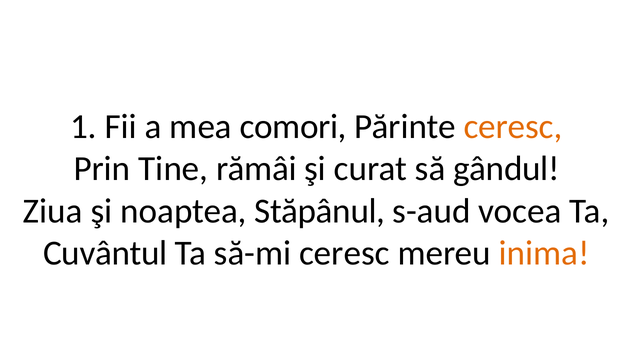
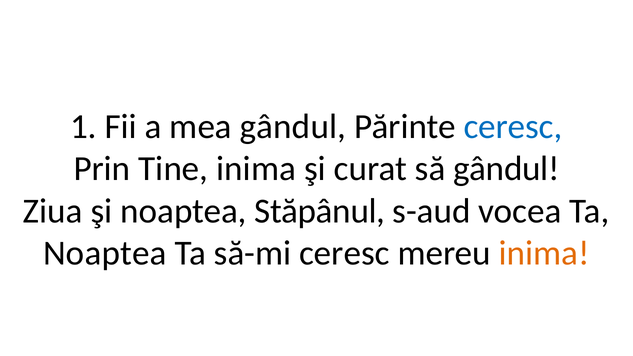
mea comori: comori -> gândul (293, 127)
ceresc colour: orange -> blue (513, 127)
Tine rămâi: rămâi -> inima (256, 169)
Cuvântul: Cuvântul -> Noaptea (105, 253)
